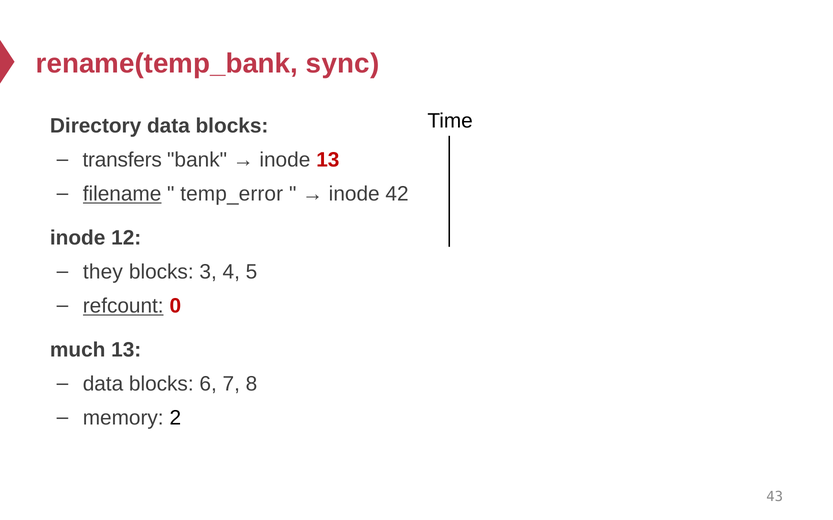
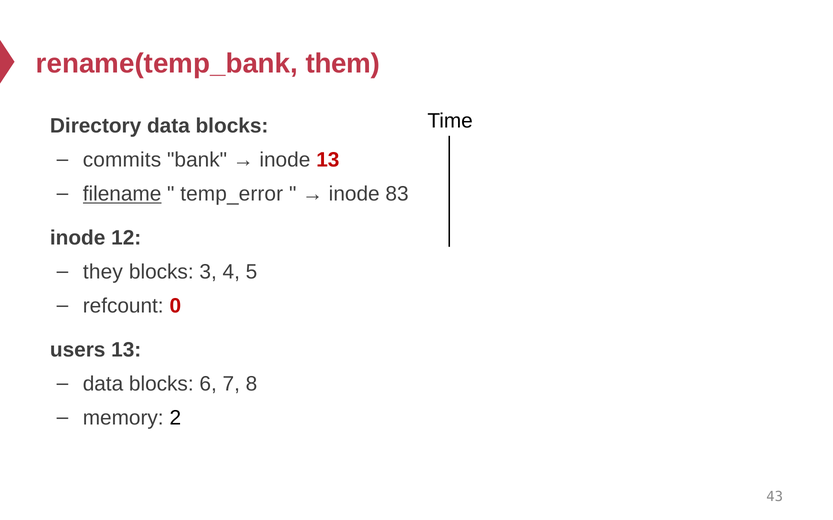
sync: sync -> them (343, 64)
transfers: transfers -> commits (122, 160)
42: 42 -> 83 (397, 194)
refcount underline: present -> none (123, 306)
much: much -> users (78, 350)
